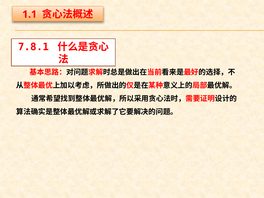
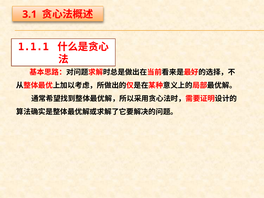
1.1: 1.1 -> 3.1 (30, 14)
7.8.1: 7.8.1 -> 1.1.1 (33, 47)
